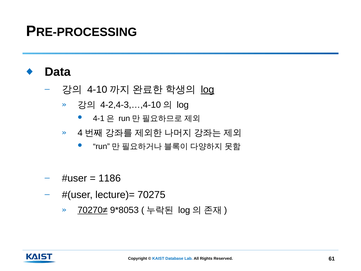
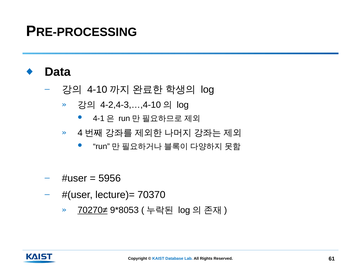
log underline: present -> none (208, 89)
1186: 1186 -> 5956 (110, 178)
70275: 70275 -> 70370 (151, 195)
